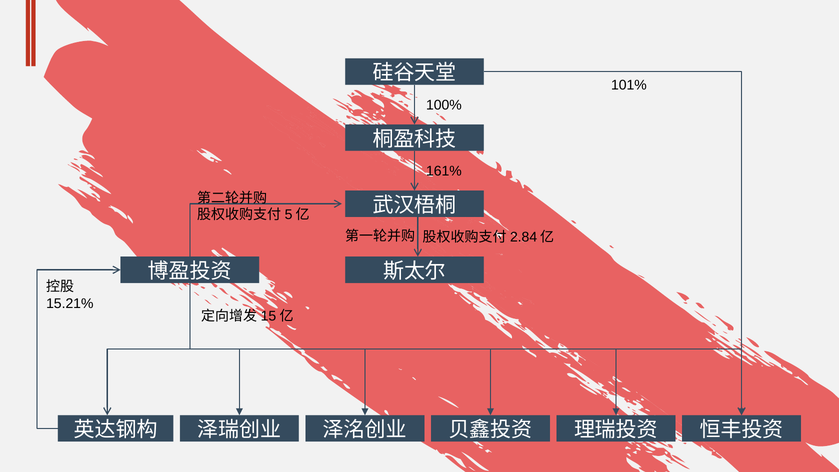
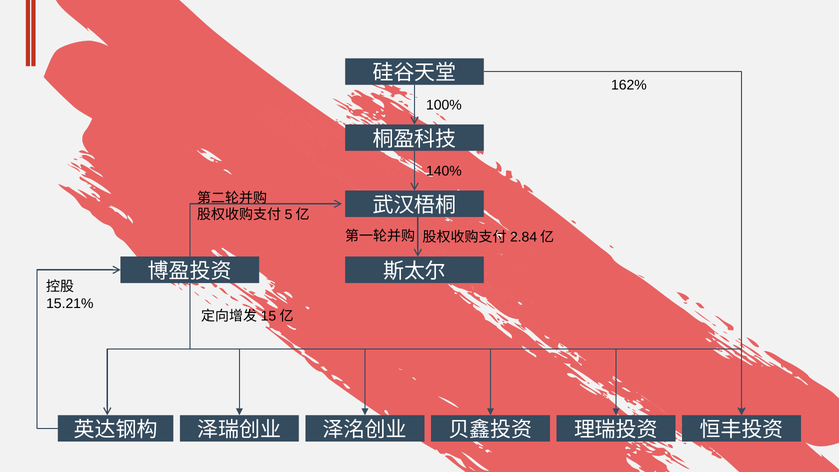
101%: 101% -> 162% (629, 85)
161%: 161% -> 140% (444, 171)
